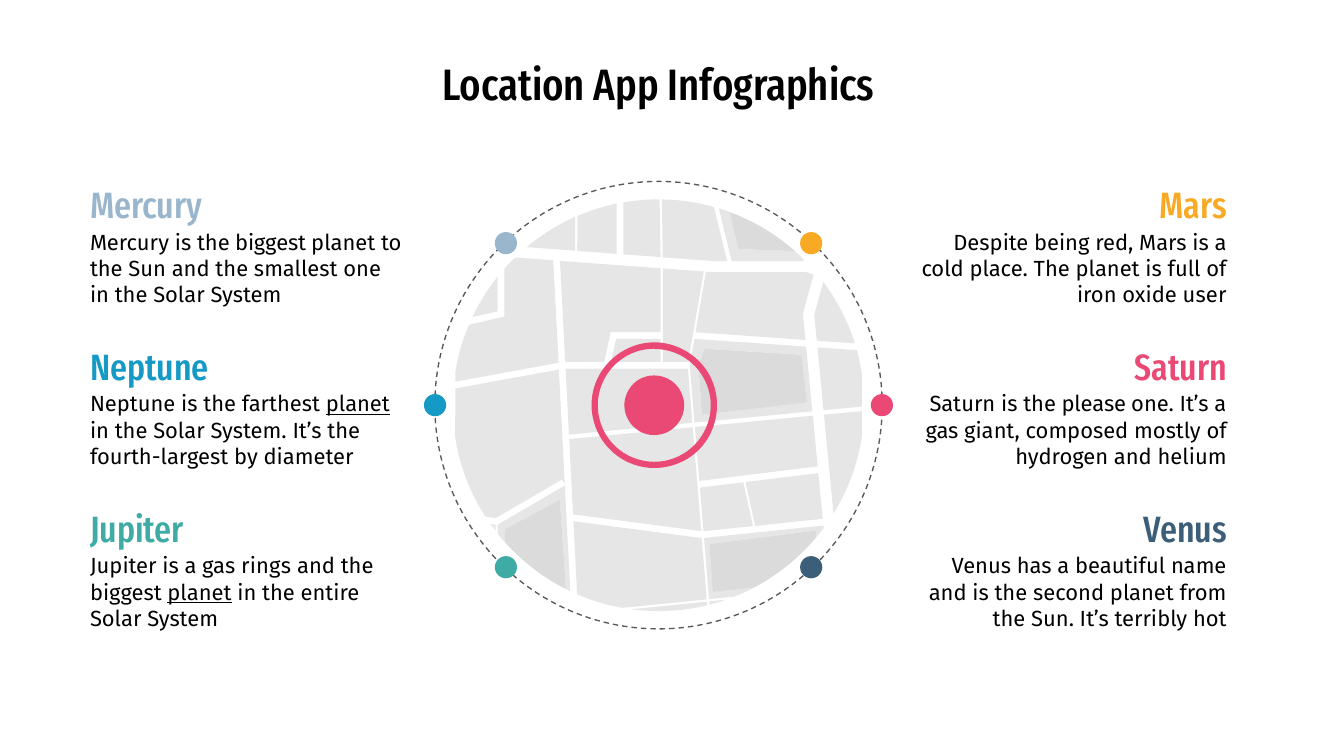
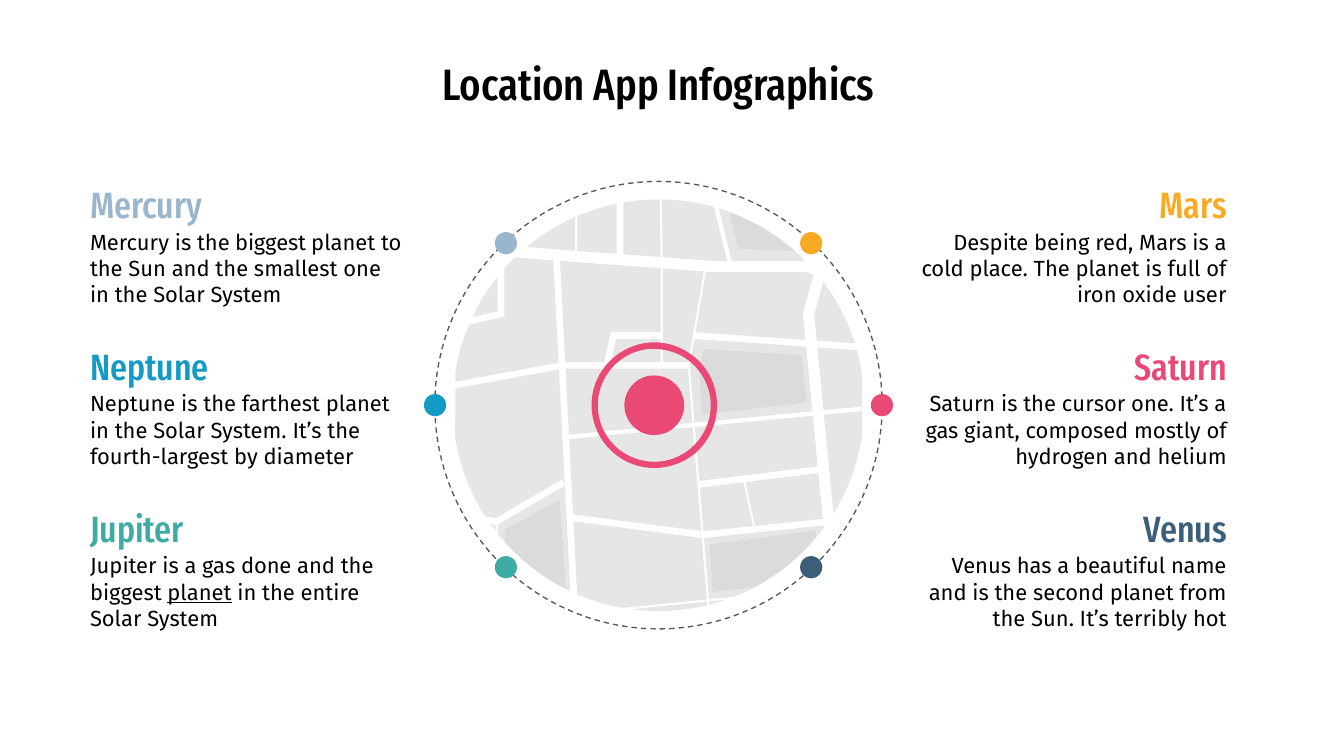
planet underline: present -> none (358, 405)
please: please -> cursor (1094, 405)
rings: rings -> done (266, 566)
